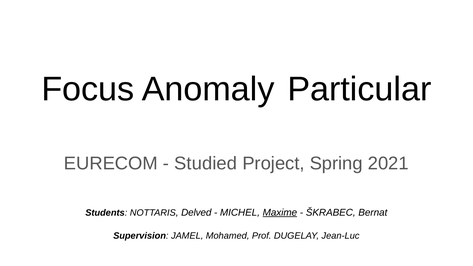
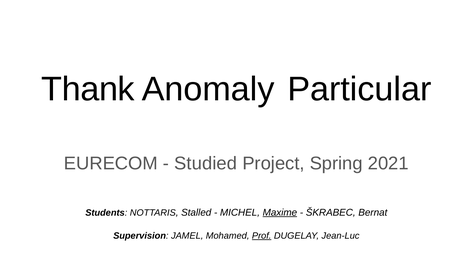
Focus: Focus -> Thank (88, 89)
Delved: Delved -> Stalled (196, 213)
Prof underline: none -> present (262, 236)
